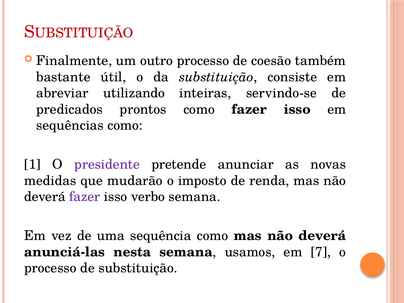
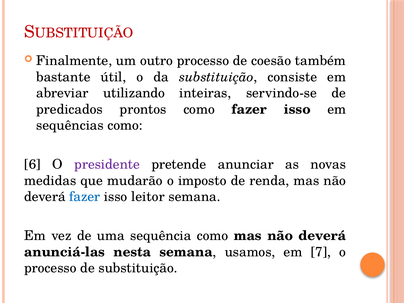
1: 1 -> 6 (32, 164)
fazer colour: purple -> blue (85, 197)
verbo: verbo -> leitor (148, 197)
